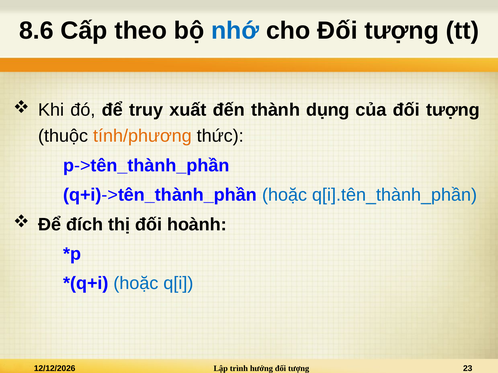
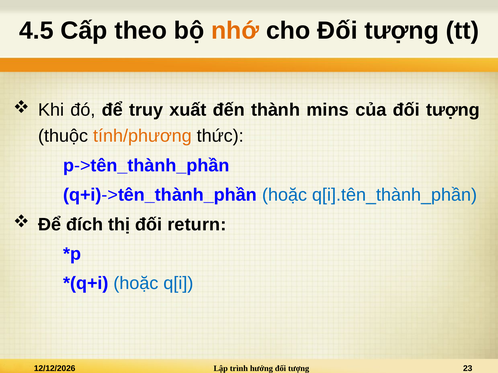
8.6: 8.6 -> 4.5 (36, 31)
nhớ colour: blue -> orange (235, 31)
dụng: dụng -> mins (328, 110)
hoành: hoành -> return (197, 225)
